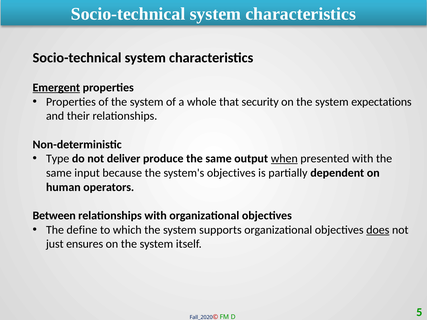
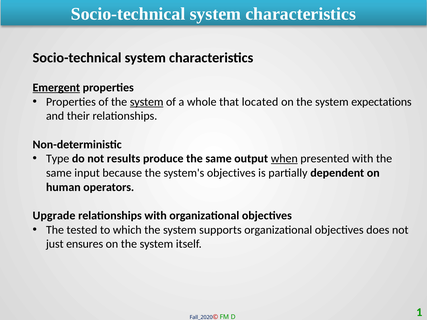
system underline: none -> present (147, 102)
security: security -> located (260, 102)
deliver: deliver -> results (124, 159)
Between: Between -> Upgrade (54, 216)
define: define -> tested (82, 230)
does underline: present -> none (378, 230)
5: 5 -> 1 (419, 312)
